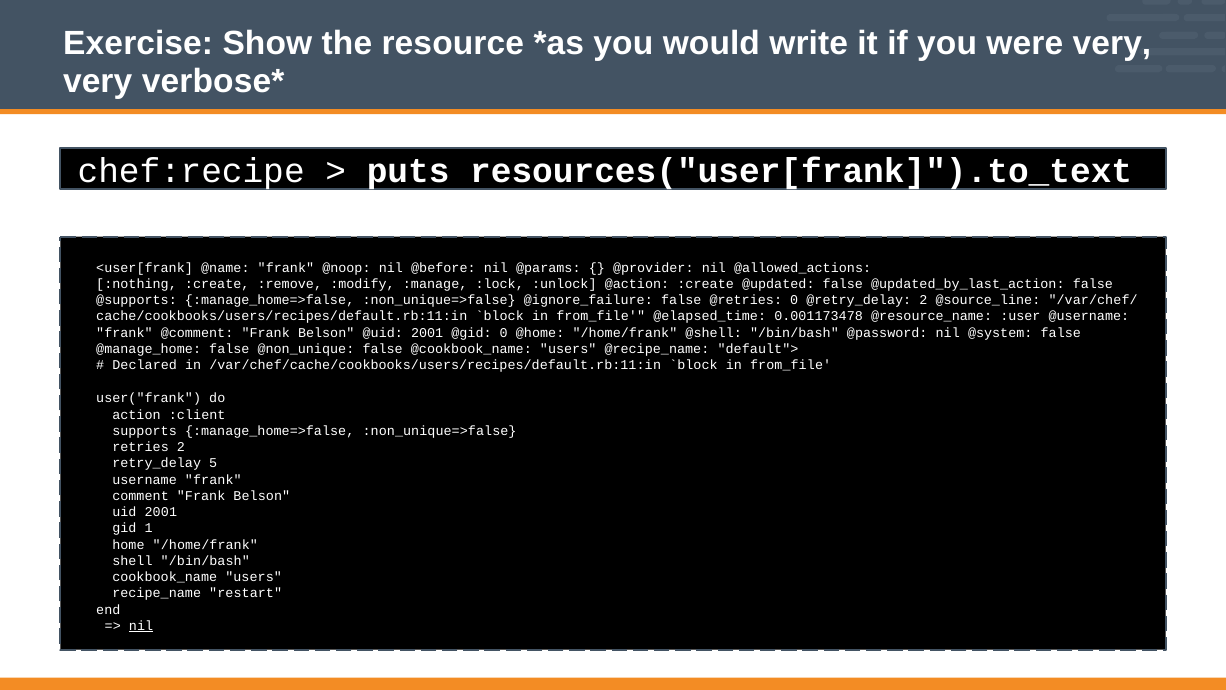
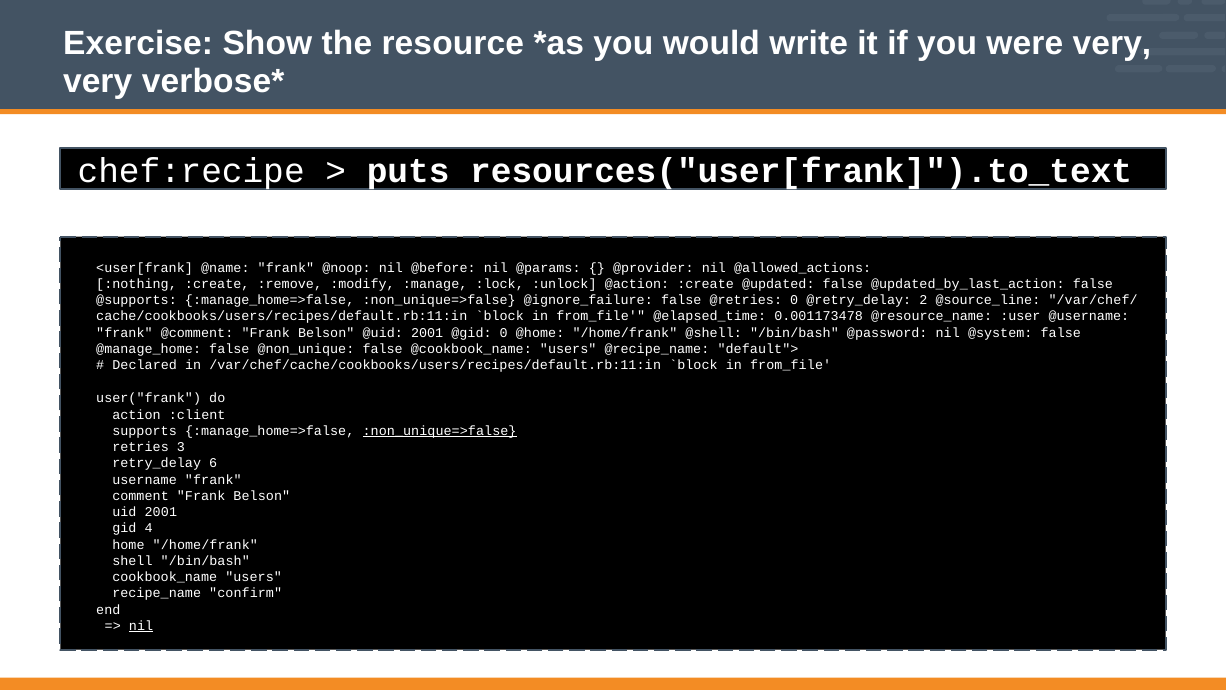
:non_unique=>false underline: none -> present (440, 431)
retries 2: 2 -> 3 (181, 447)
5: 5 -> 6 (213, 463)
1: 1 -> 4 (149, 528)
restart: restart -> confirm (246, 593)
